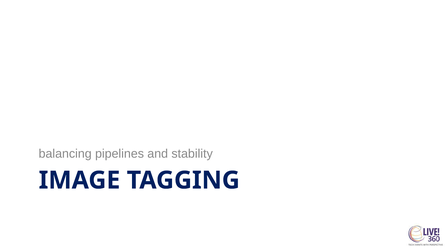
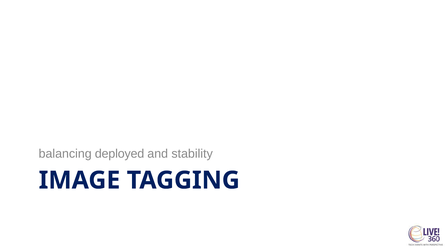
pipelines: pipelines -> deployed (120, 153)
